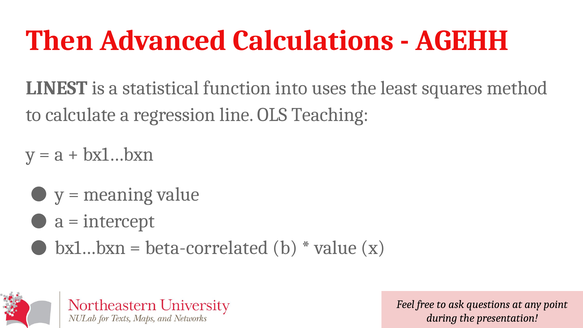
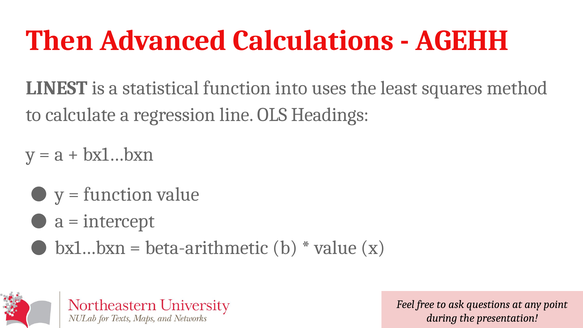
Teaching: Teaching -> Headings (330, 115)
meaning: meaning -> function (118, 194)
beta-correlated: beta-correlated -> beta-arithmetic (207, 248)
